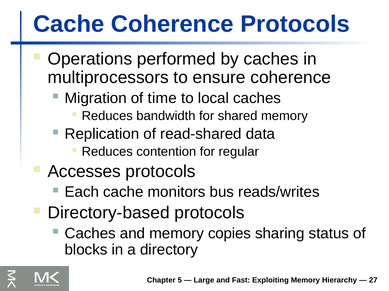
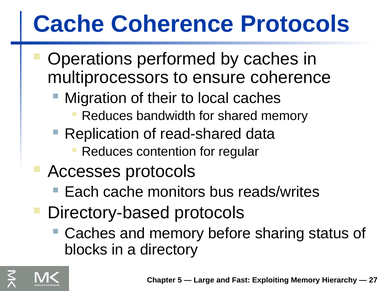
time: time -> their (162, 98)
copies: copies -> before (229, 234)
